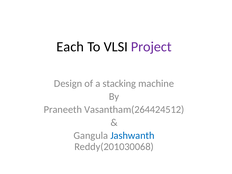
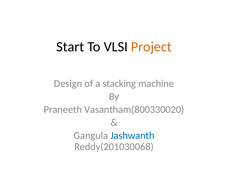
Each: Each -> Start (70, 47)
Project colour: purple -> orange (151, 47)
Vasantham(264424512: Vasantham(264424512 -> Vasantham(800330020 (134, 109)
